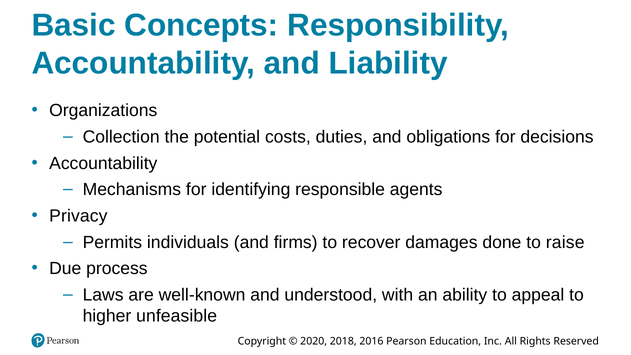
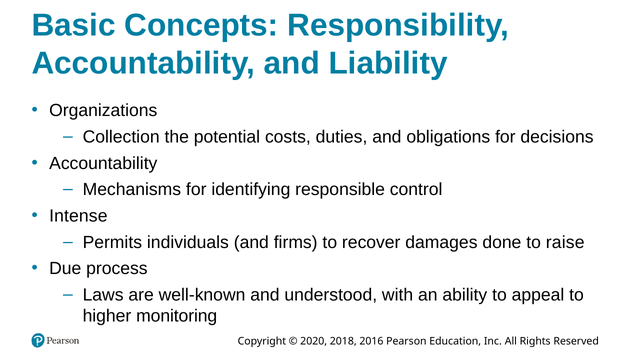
agents: agents -> control (416, 190)
Privacy: Privacy -> Intense (78, 216)
unfeasible: unfeasible -> monitoring (177, 316)
